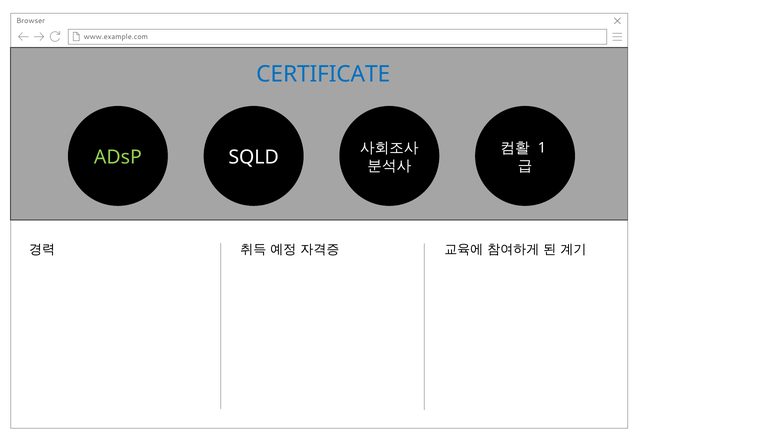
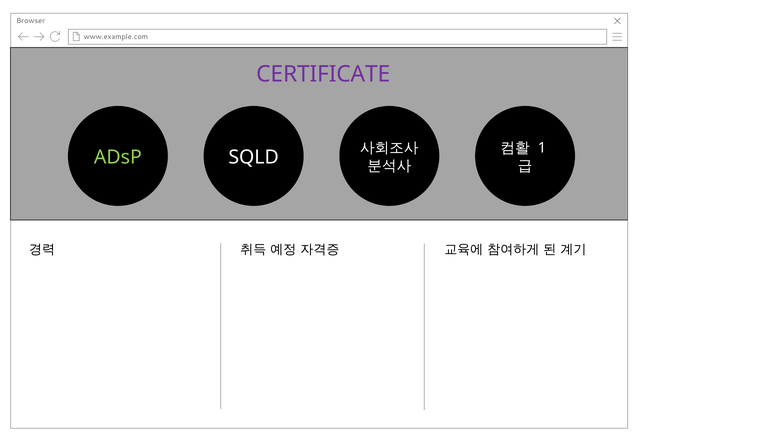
CERTIFICATE colour: blue -> purple (323, 74)
